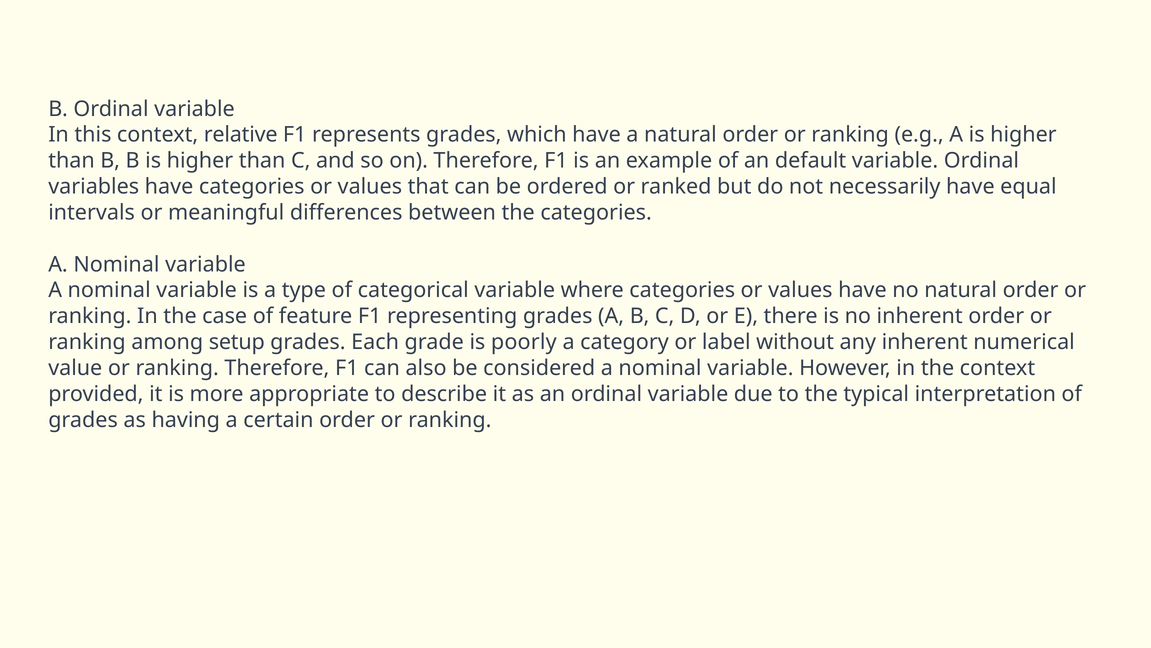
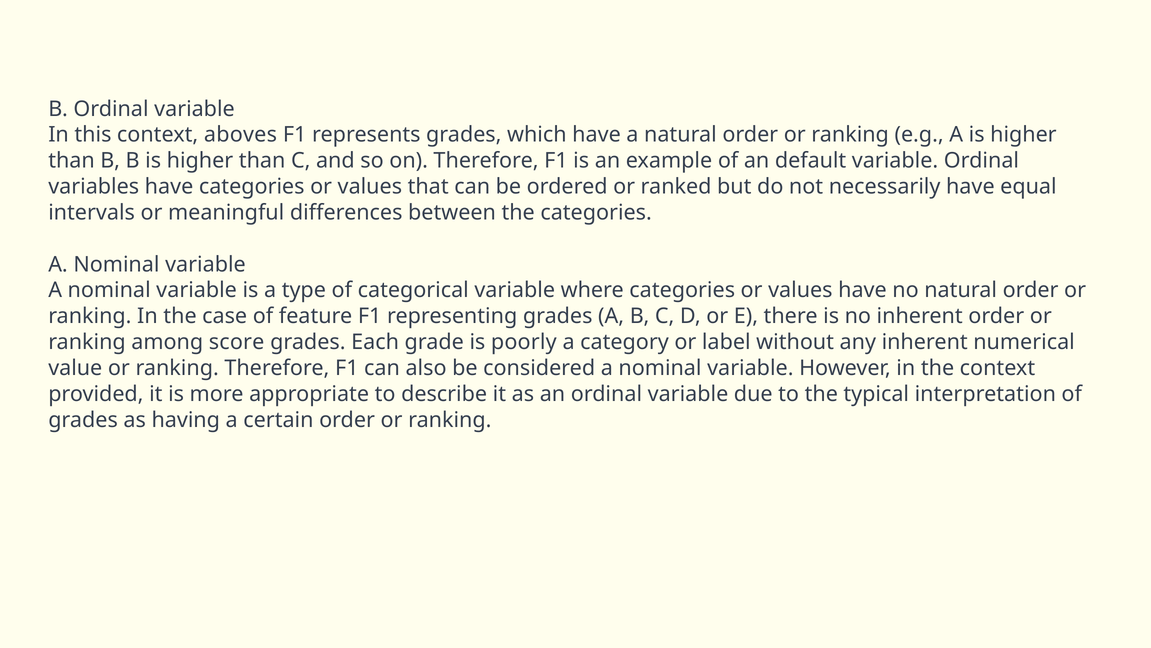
relative: relative -> aboves (240, 135)
setup: setup -> score (237, 342)
